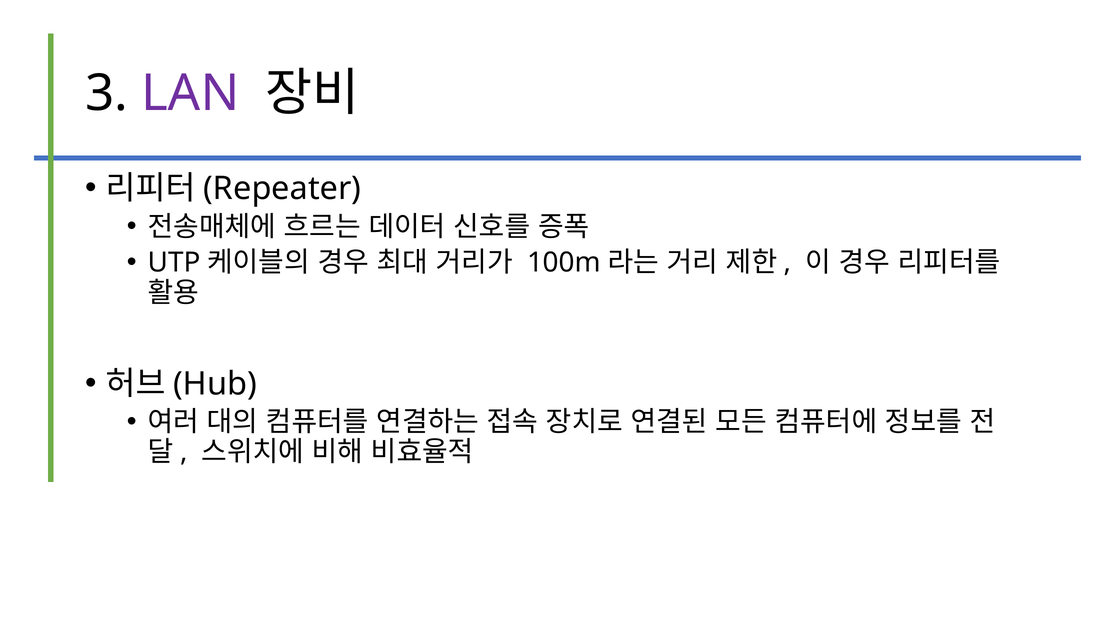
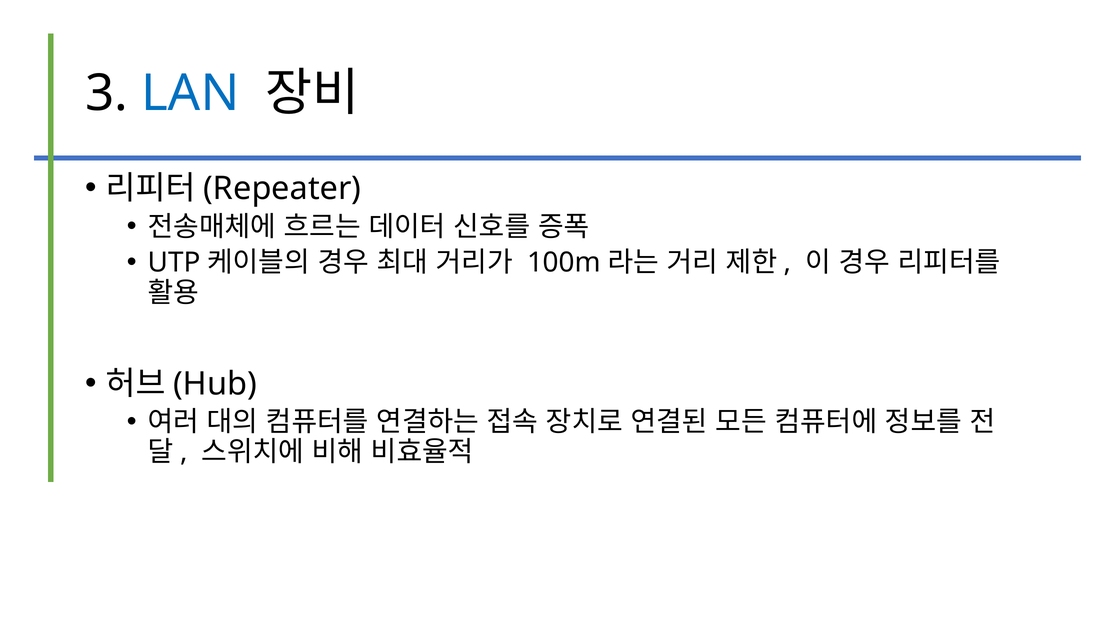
LAN colour: purple -> blue (190, 94)
